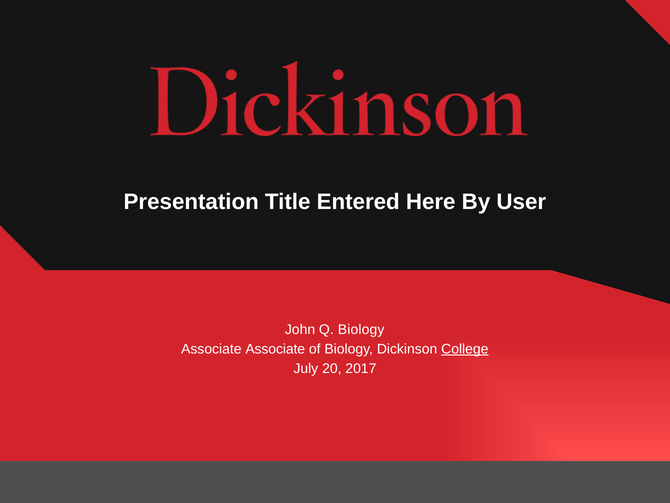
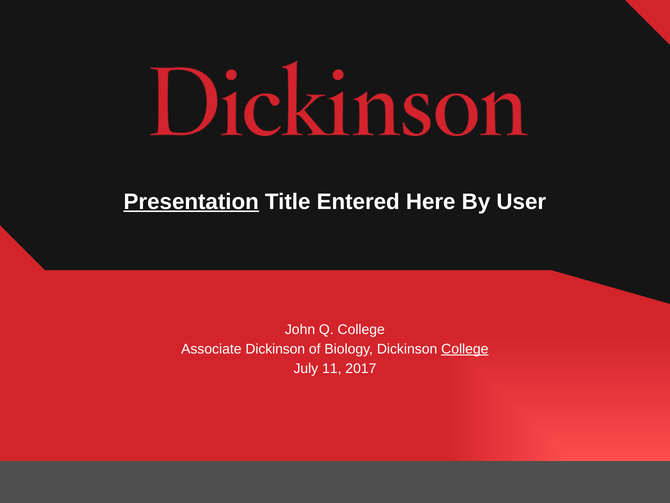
Presentation underline: none -> present (191, 202)
Q Biology: Biology -> College (361, 329)
Associate Associate: Associate -> Dickinson (275, 349)
20: 20 -> 11 (332, 368)
